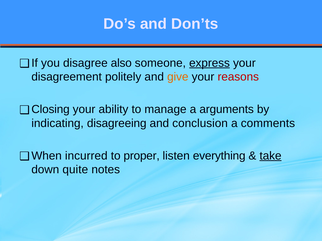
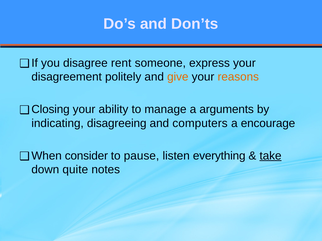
also: also -> rent (121, 63)
express underline: present -> none (209, 63)
reasons colour: red -> orange (238, 77)
conclusion: conclusion -> computers (200, 123)
comments: comments -> encourage (268, 123)
incurred: incurred -> consider (86, 156)
proper: proper -> pause (142, 156)
